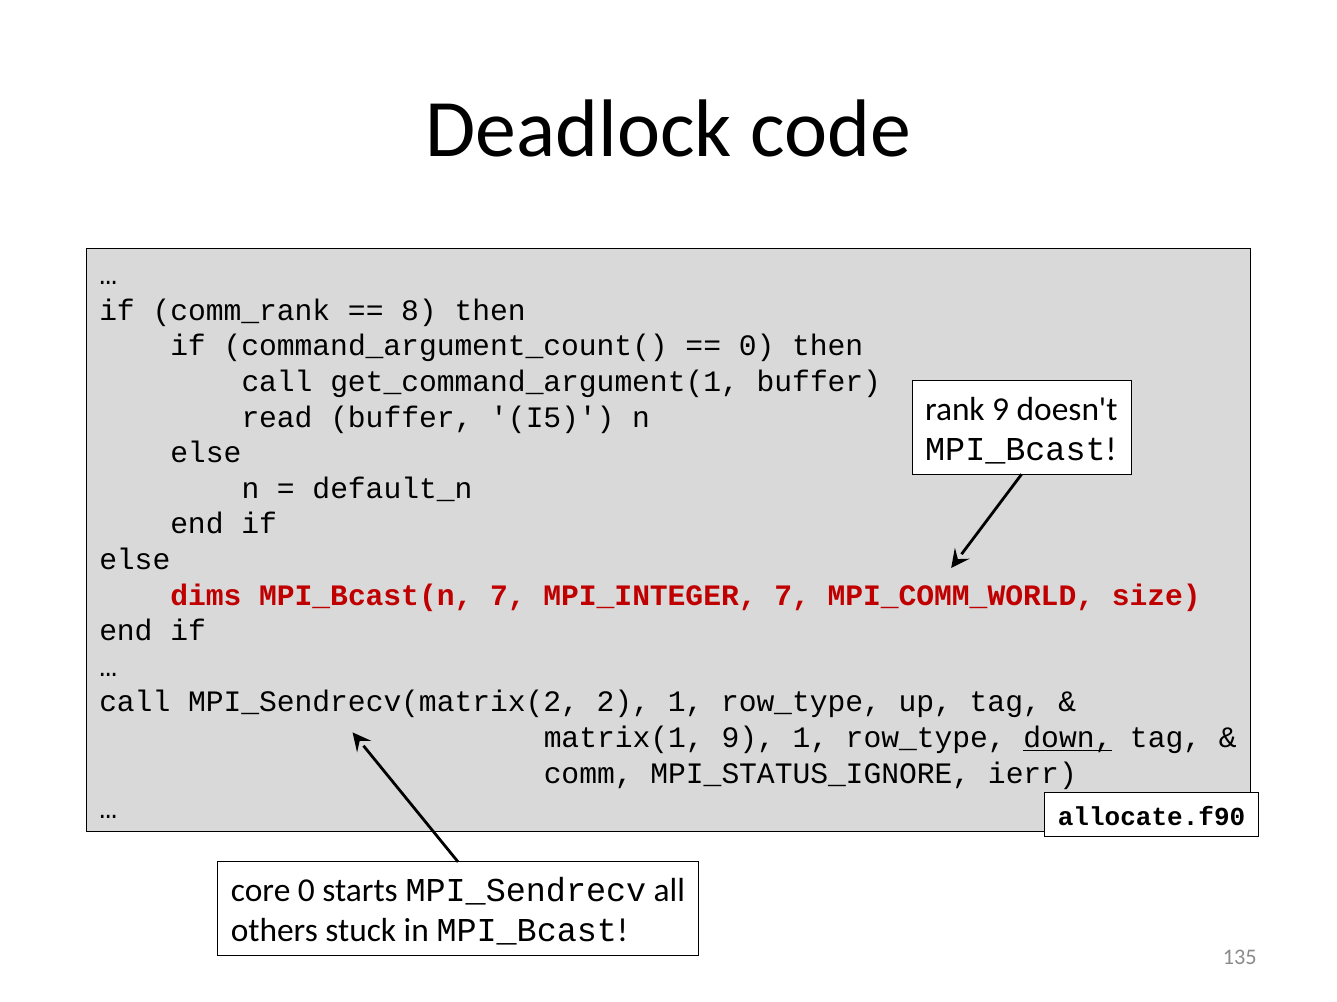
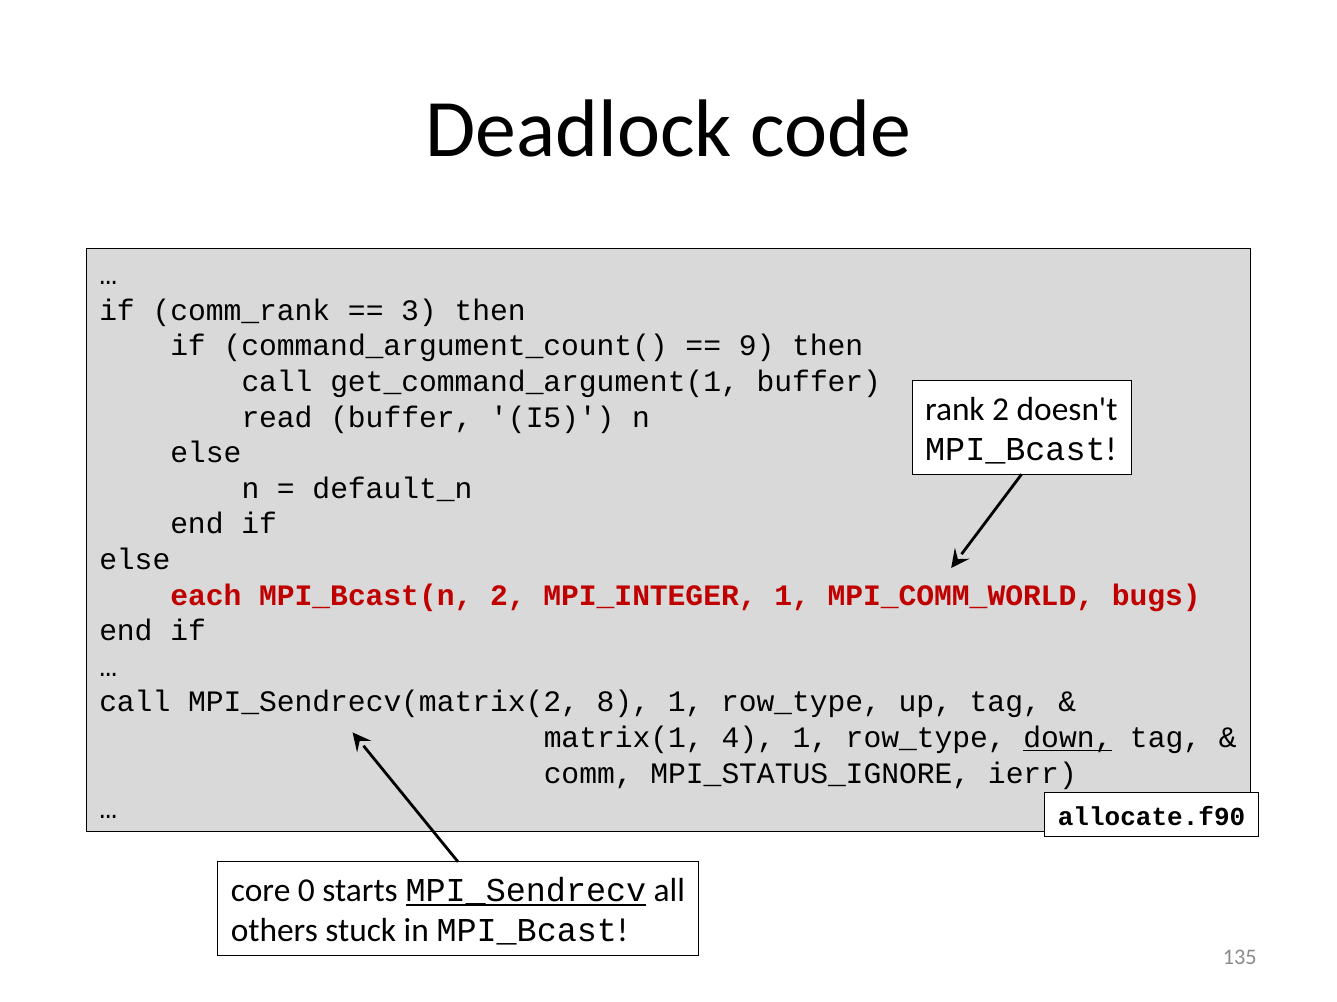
8: 8 -> 3 (419, 311)
0: 0 -> 9 (757, 346)
rank 9: 9 -> 2 (1001, 410)
dims: dims -> each (206, 596)
MPI_Bcast(n 7: 7 -> 2 (508, 596)
MPI_INTEGER 7: 7 -> 1 (792, 596)
size: size -> bugs (1156, 596)
2: 2 -> 8 (623, 703)
matrix(1 9: 9 -> 4 (748, 738)
MPI_Sendrecv underline: none -> present (526, 891)
